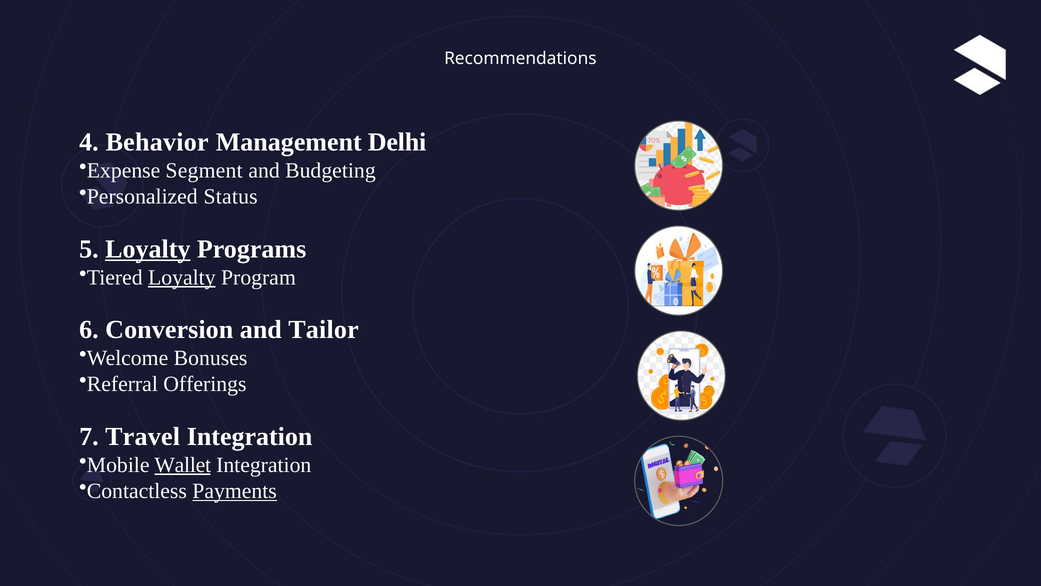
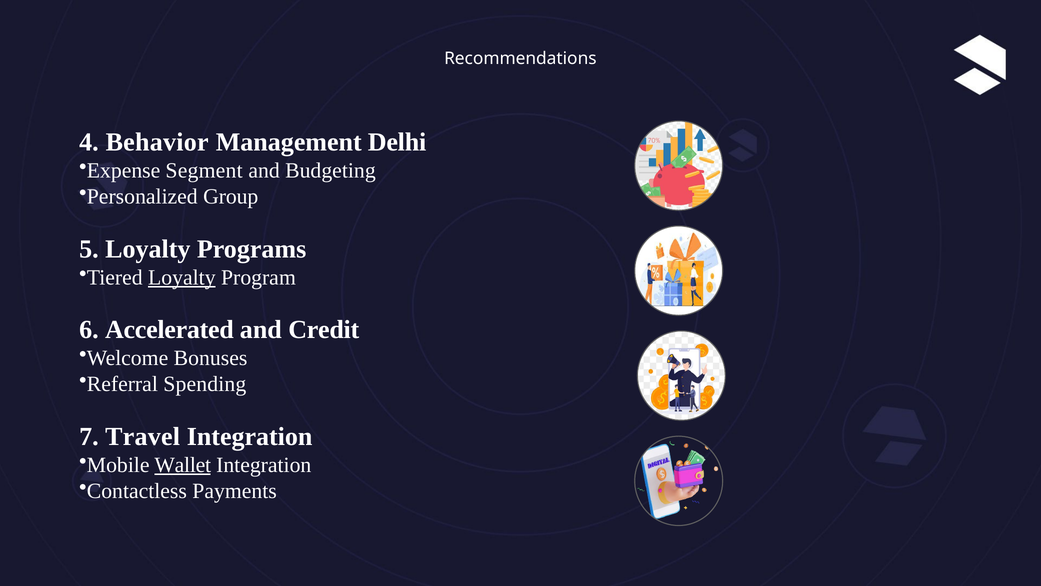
Status: Status -> Group (231, 197)
Loyalty underline: present -> none (148, 249)
Conversion: Conversion -> Accelerated (169, 330)
Tailor: Tailor -> Credit (324, 330)
Offerings: Offerings -> Spending (205, 384)
Payments underline: present -> none (235, 491)
